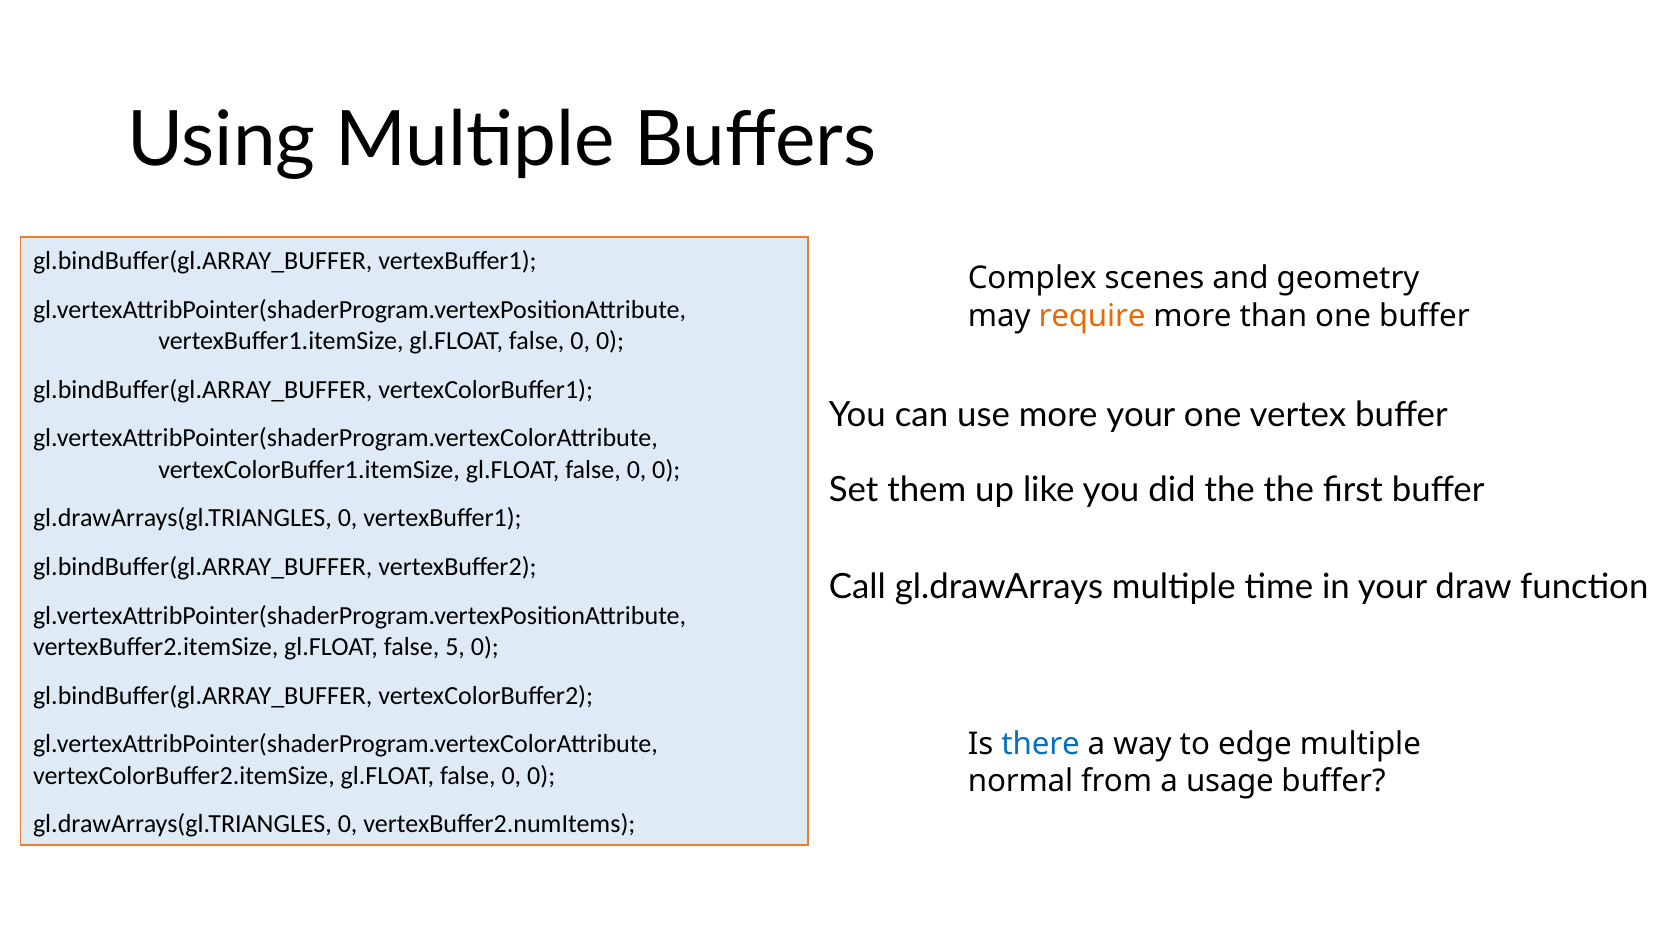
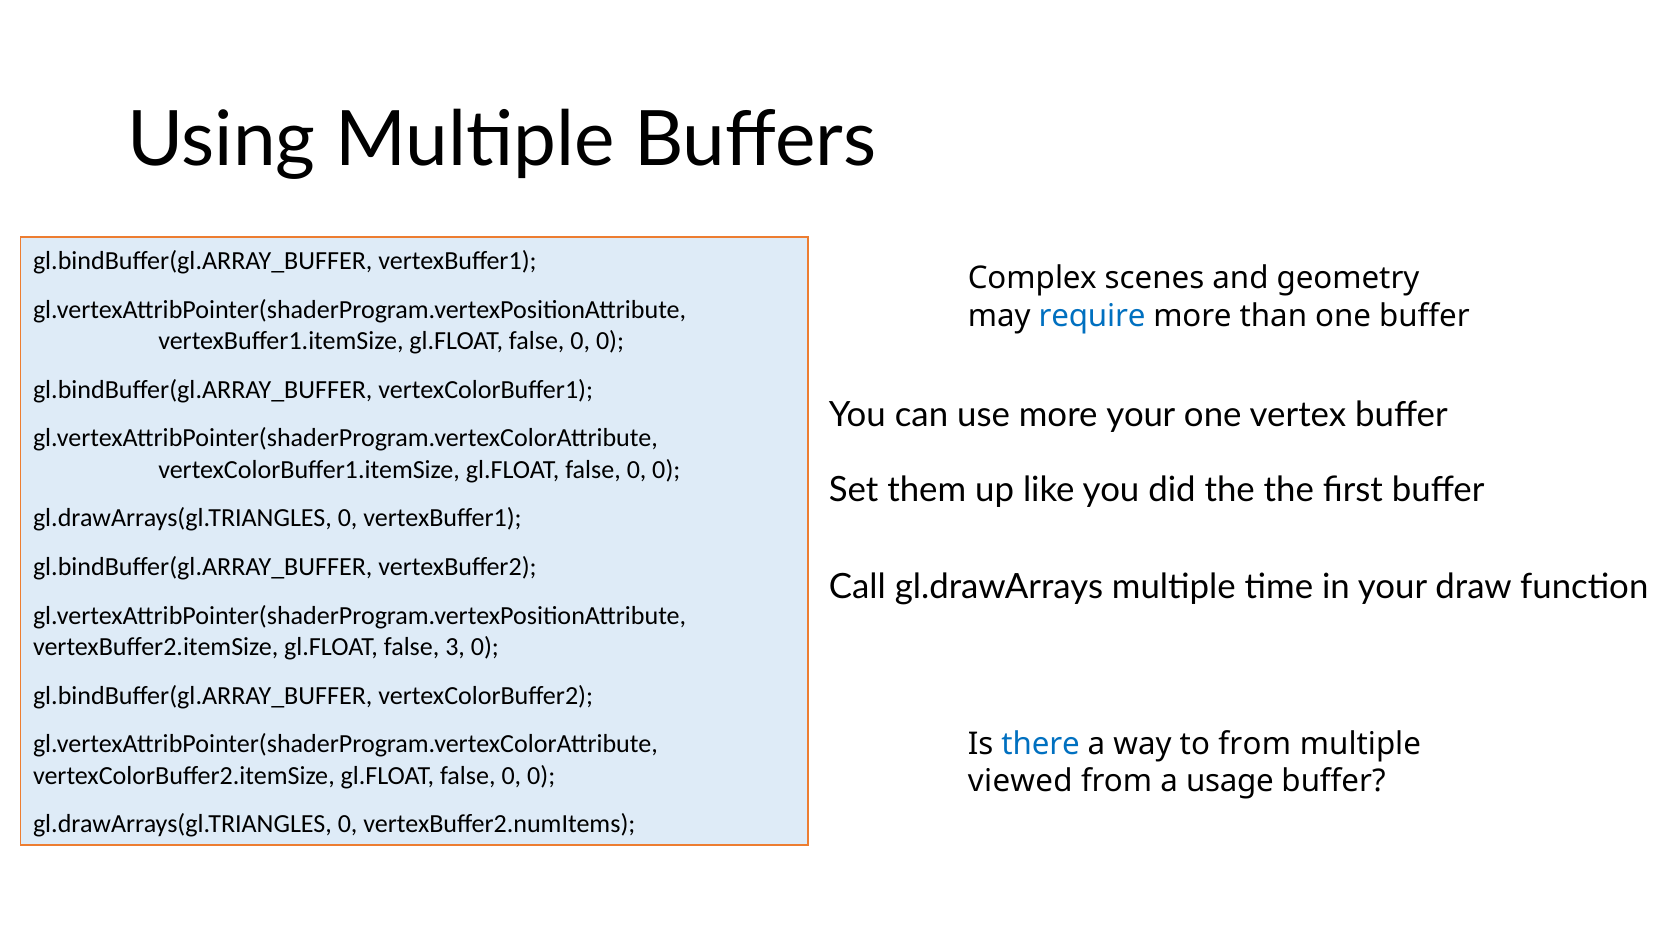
require colour: orange -> blue (1092, 316)
5: 5 -> 3 (455, 647)
to edge: edge -> from (1255, 744)
normal: normal -> viewed (1020, 781)
